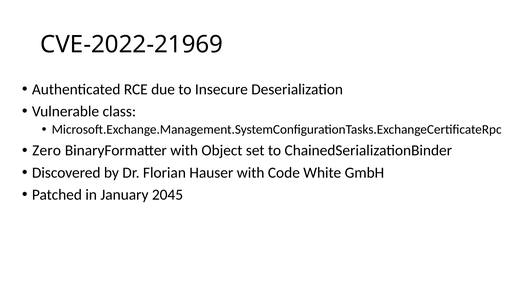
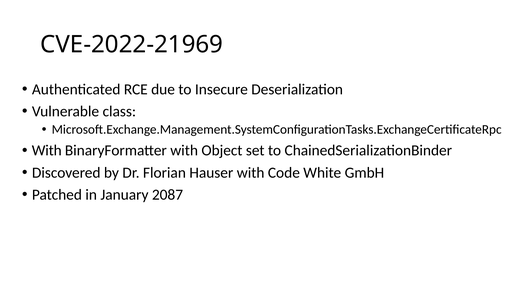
Zero: Zero -> With (47, 150)
2045: 2045 -> 2087 (167, 194)
